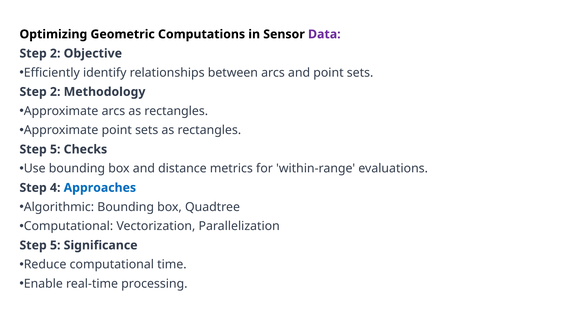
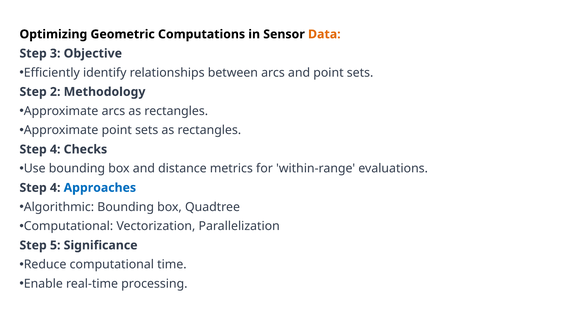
Data colour: purple -> orange (324, 34)
2: 2 -> 3 (55, 53)
5: 5 -> 4 (55, 149)
